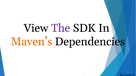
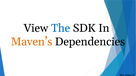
The colour: purple -> blue (61, 28)
